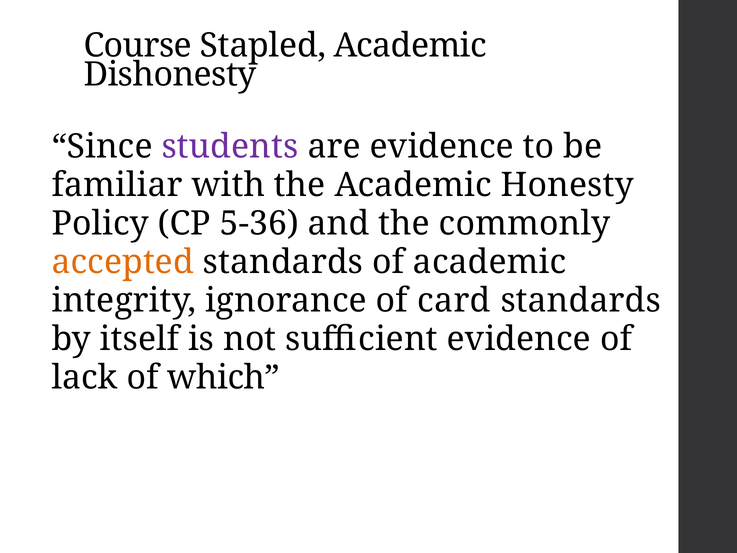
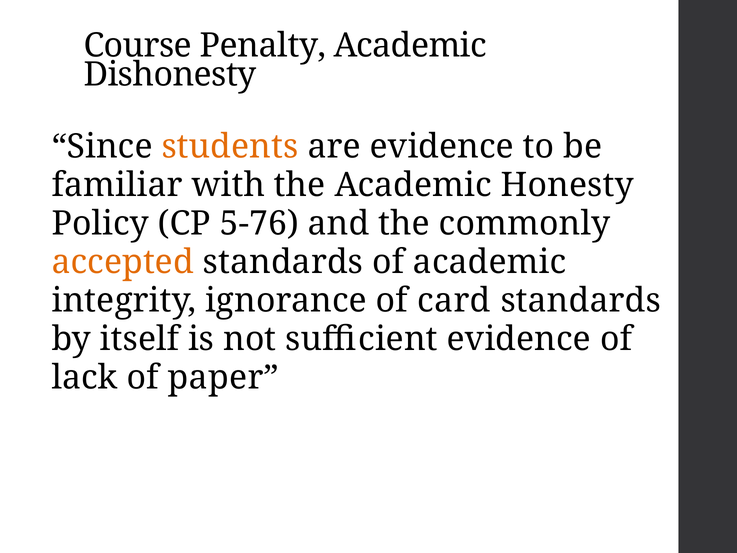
Stapled: Stapled -> Penalty (263, 45)
students colour: purple -> orange (230, 146)
5-36: 5-36 -> 5-76 (259, 223)
which: which -> paper (223, 377)
